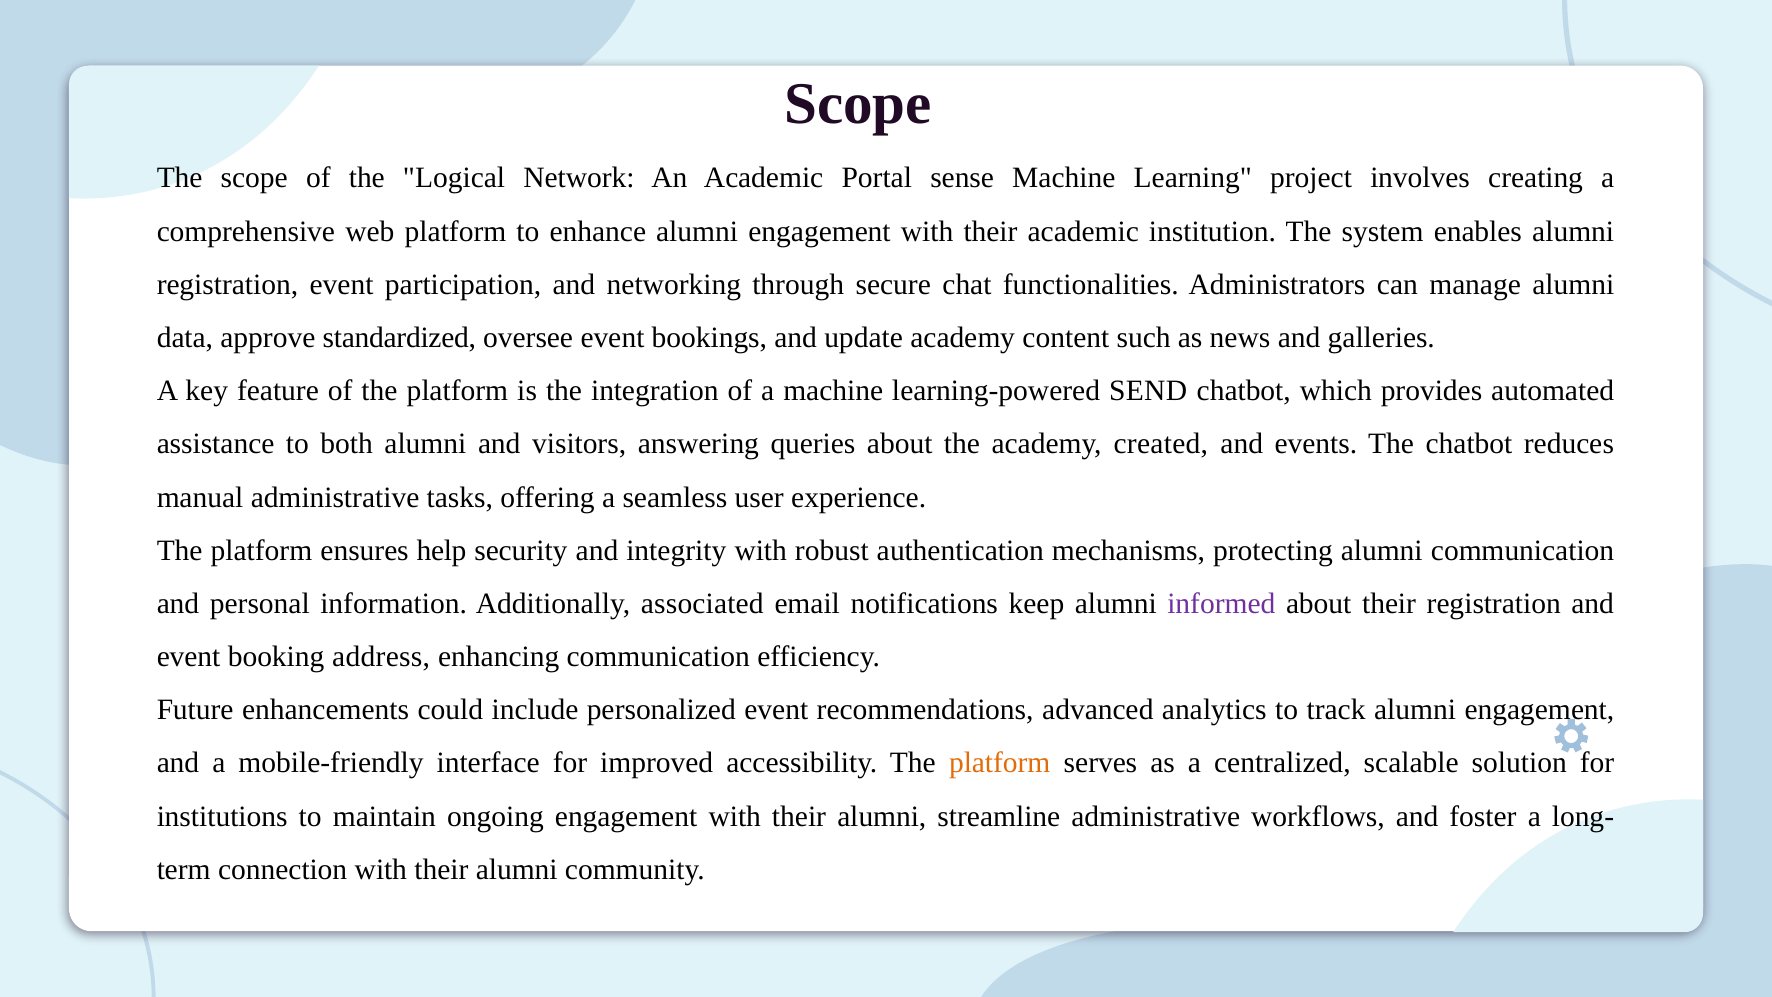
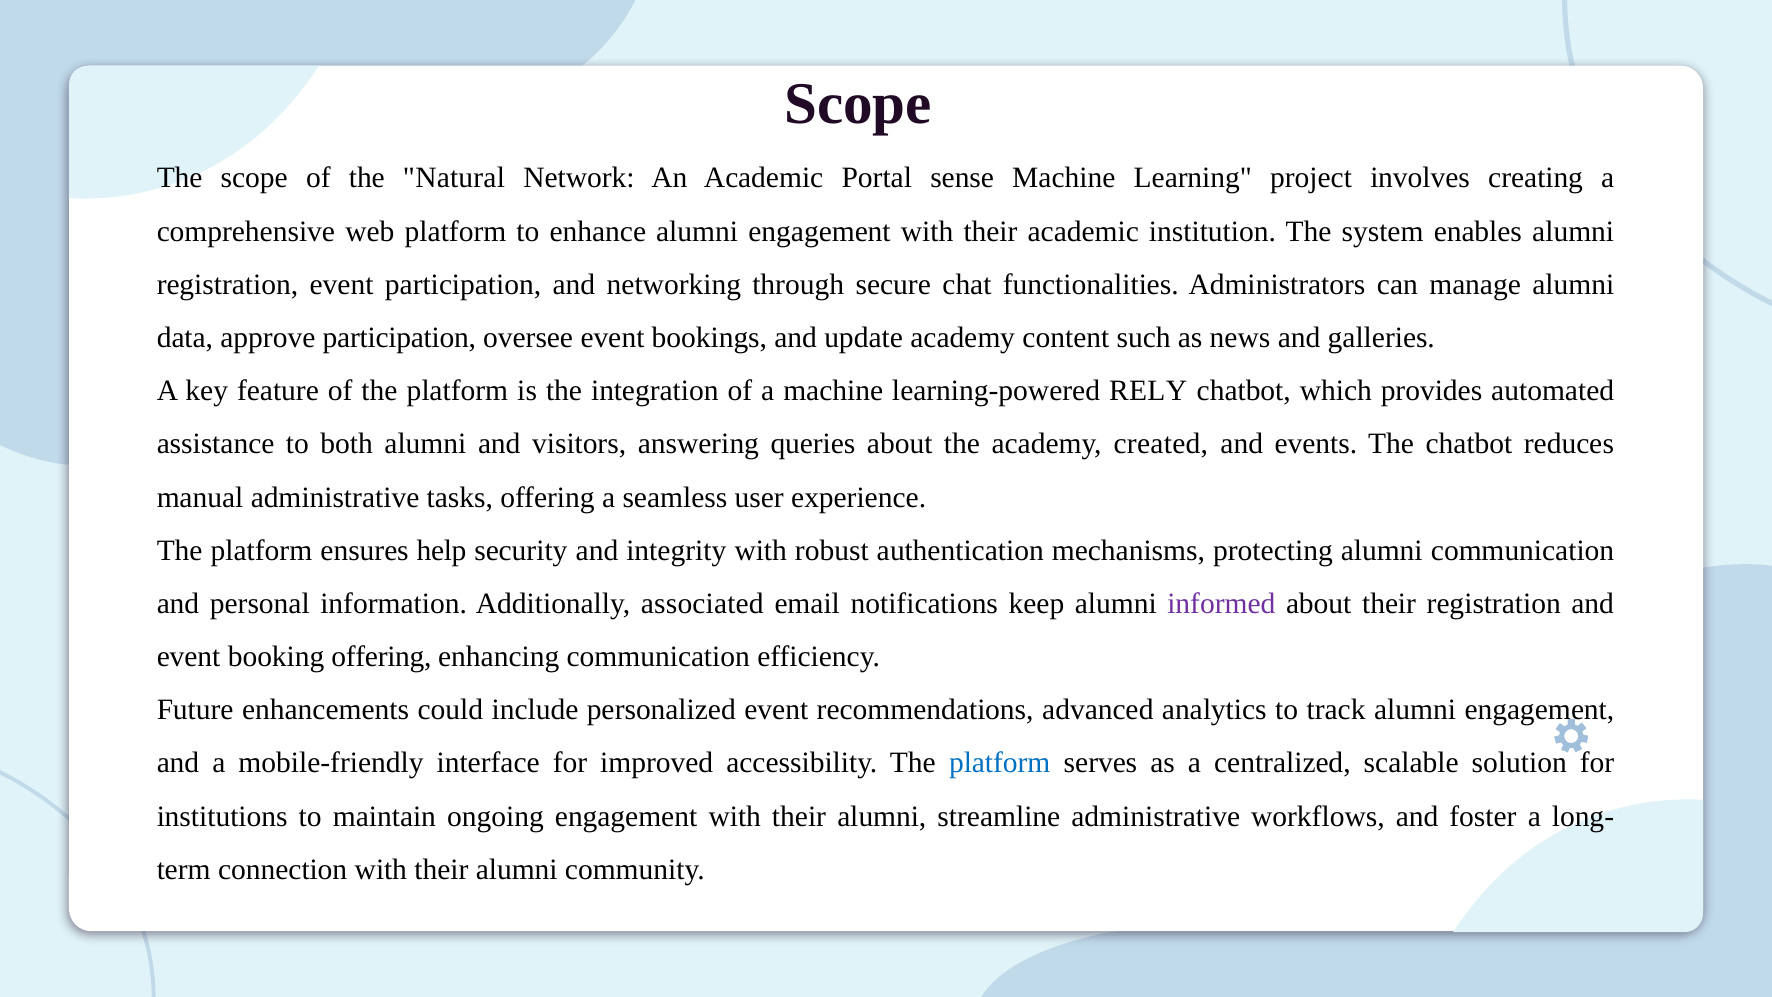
Logical: Logical -> Natural (454, 178)
approve standardized: standardized -> participation (399, 338)
SEND: SEND -> RELY (1148, 391)
booking address: address -> offering (381, 657)
platform colour: orange -> blue (1000, 763)
